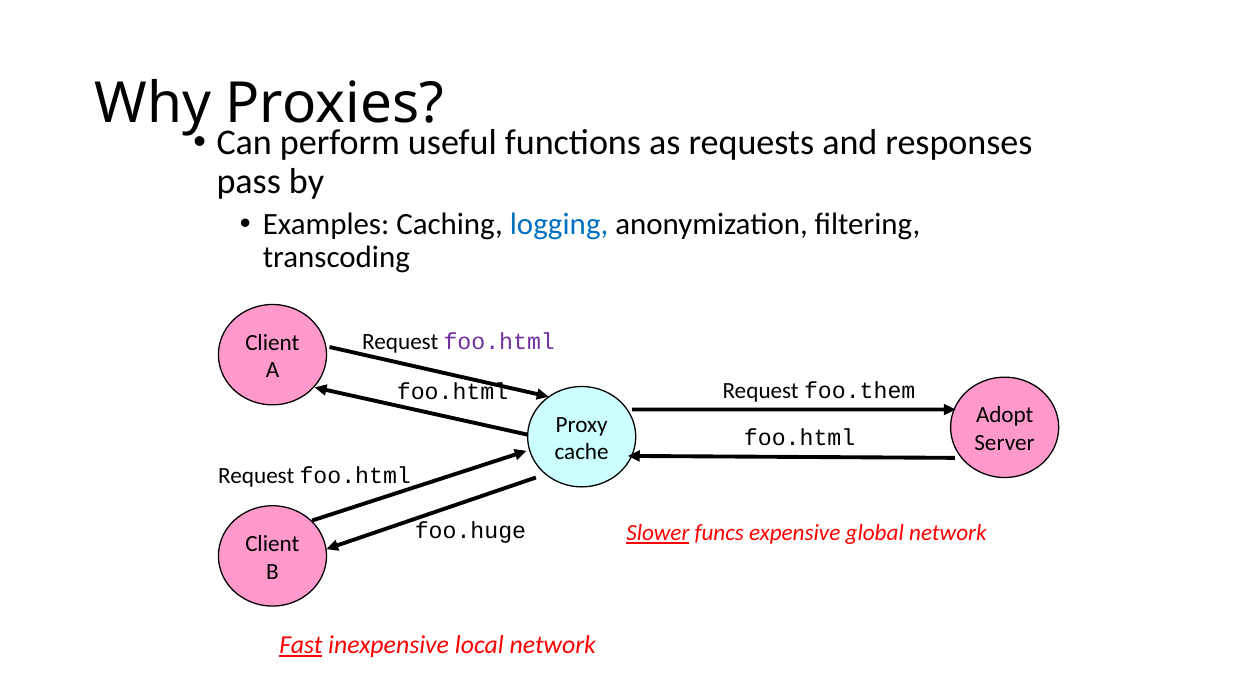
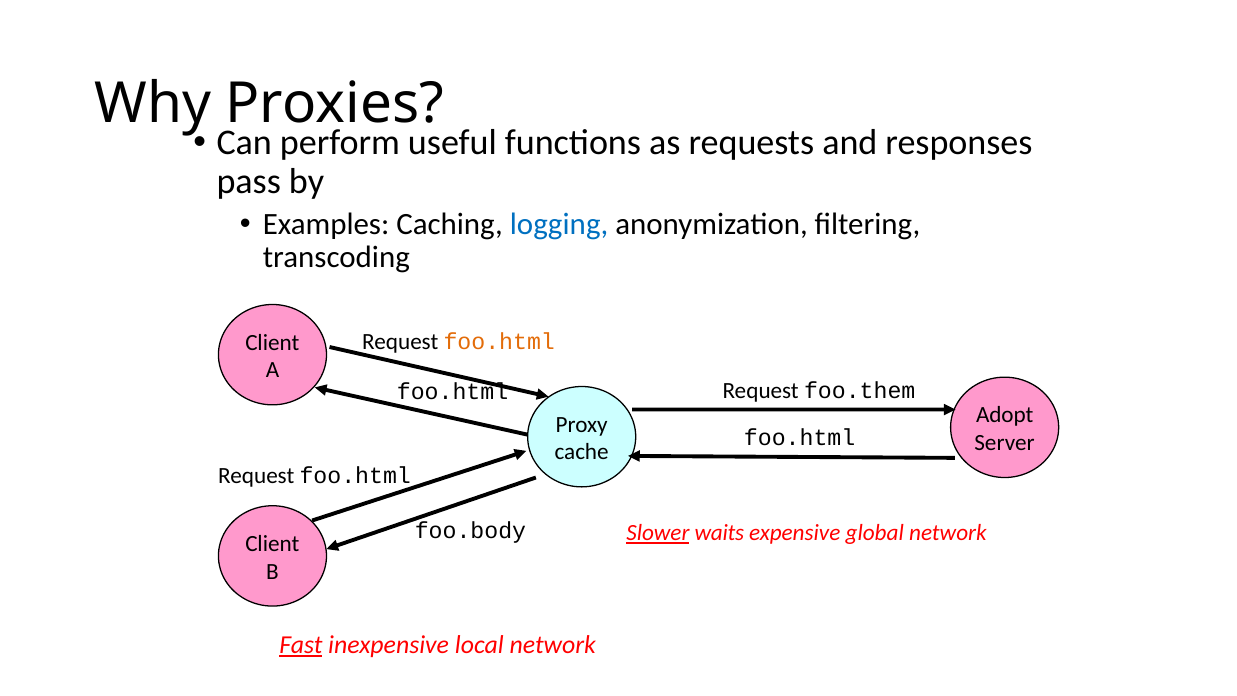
foo.html colour: purple -> orange (499, 342)
foo.huge: foo.huge -> foo.body (470, 530)
funcs: funcs -> waits (719, 533)
